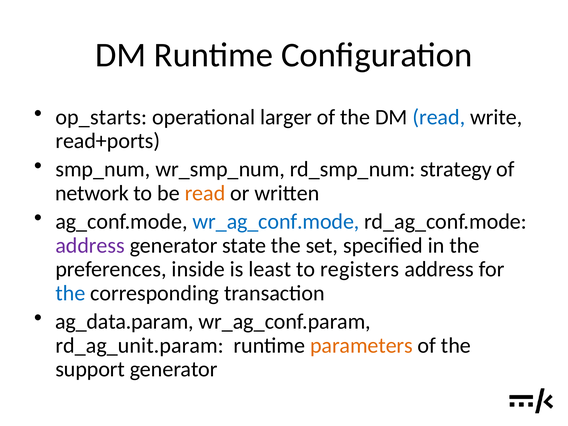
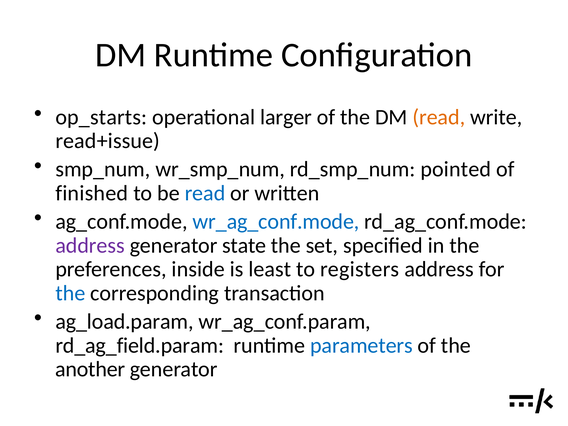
read colour: blue -> orange (439, 117)
read+ports: read+ports -> read+issue (108, 141)
strategy: strategy -> pointed (456, 169)
network: network -> finished (92, 193)
read colour: orange -> blue (205, 193)
ag_data.param: ag_data.param -> ag_load.param (124, 322)
rd_ag_unit.param: rd_ag_unit.param -> rd_ag_field.param (140, 345)
parameters colour: orange -> blue (361, 345)
support: support -> another (90, 369)
